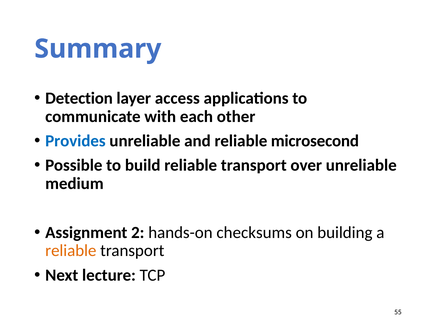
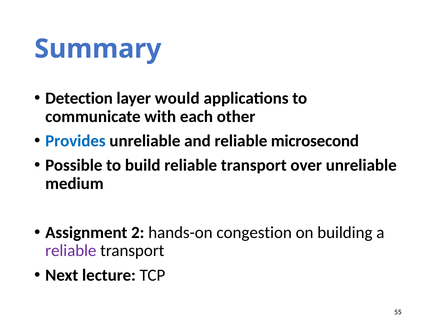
access: access -> would (177, 98)
checksums: checksums -> congestion (254, 232)
reliable colour: orange -> purple (71, 251)
